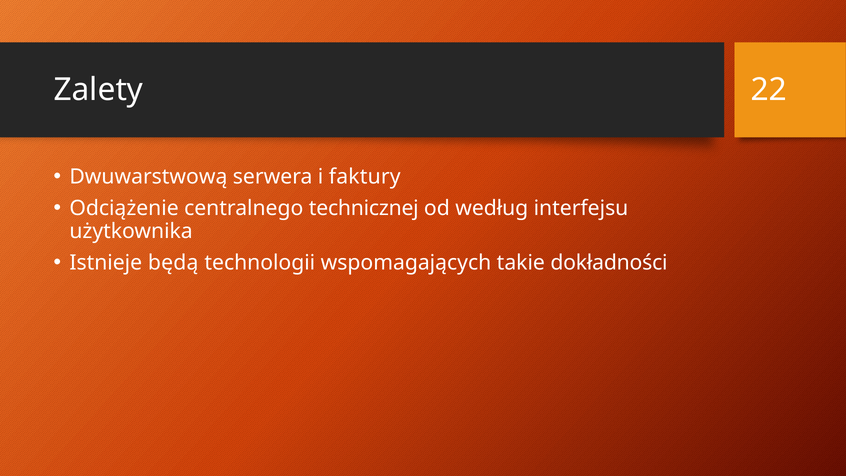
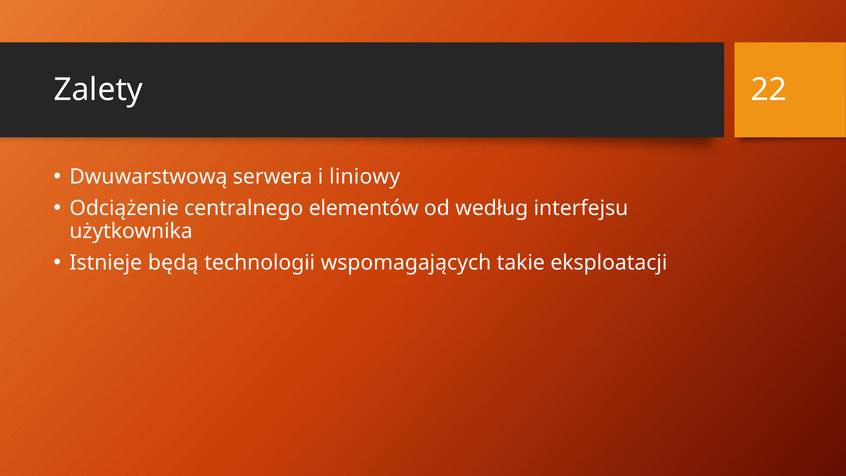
faktury: faktury -> liniowy (365, 177)
technicznej: technicznej -> elementów (364, 208)
dokładności: dokładności -> eksploatacji (609, 263)
